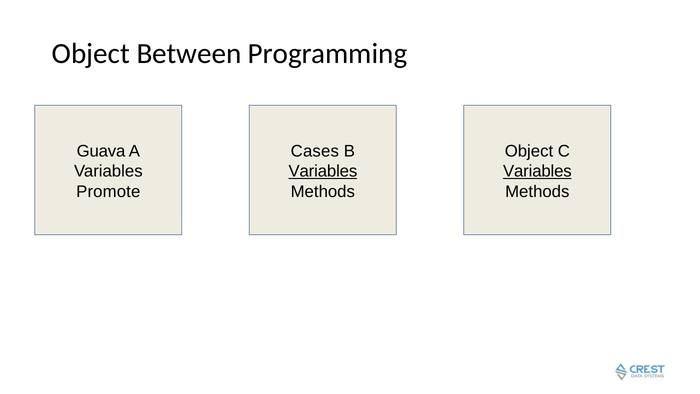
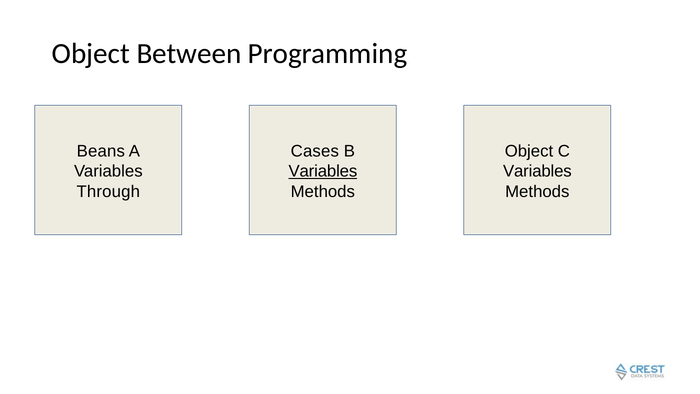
Guava: Guava -> Beans (101, 151)
Variables underline: present -> none (537, 171)
Promote: Promote -> Through (108, 191)
